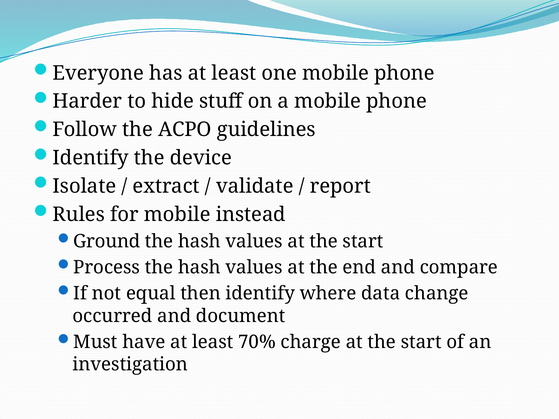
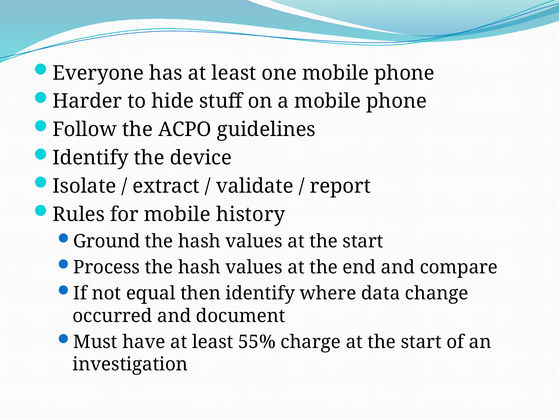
instead: instead -> history (251, 215)
70%: 70% -> 55% (257, 342)
